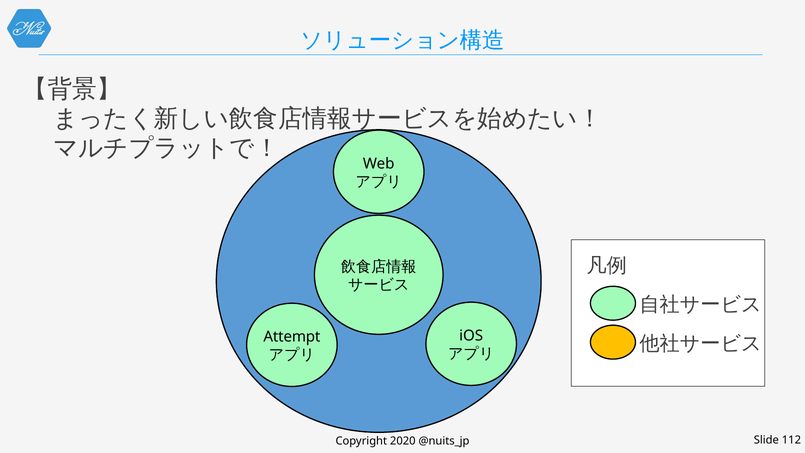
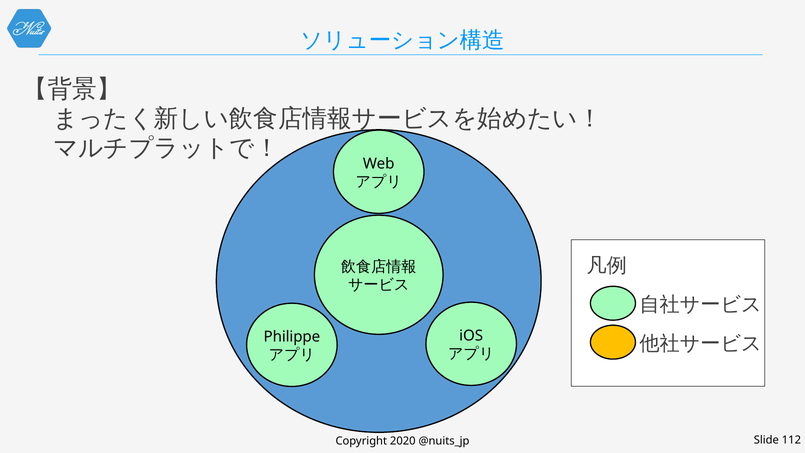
Attempt: Attempt -> Philippe (292, 337)
